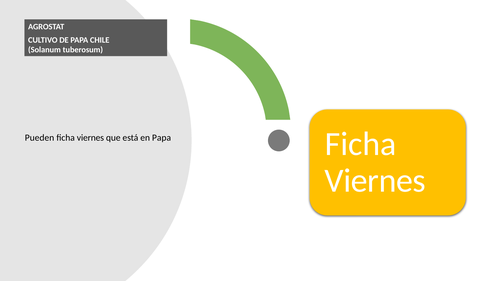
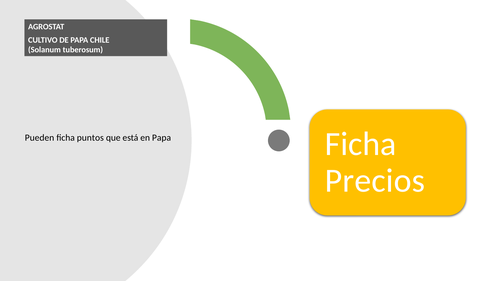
viernes: viernes -> puntos (90, 138)
Viernes: Viernes -> Precios (375, 180)
